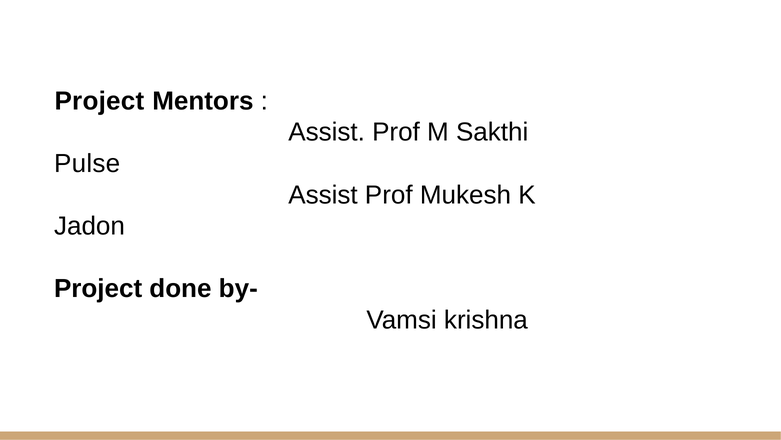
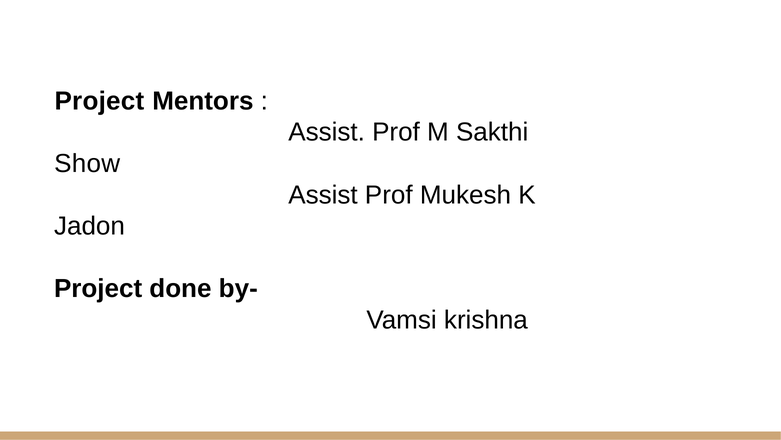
Pulse: Pulse -> Show (87, 163)
